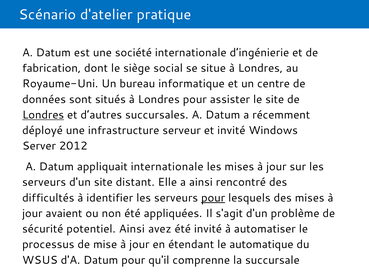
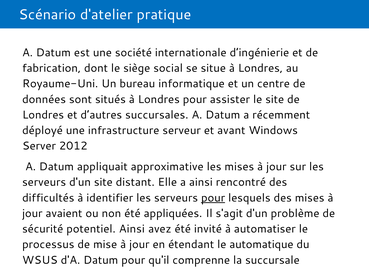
Londres underline: present -> none (43, 115)
et invité: invité -> avant (231, 130)
appliquait internationale: internationale -> approximative (167, 167)
